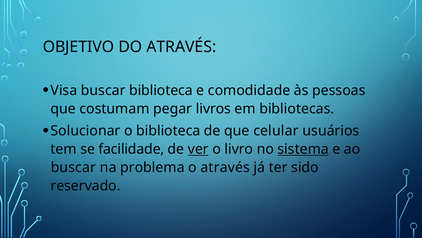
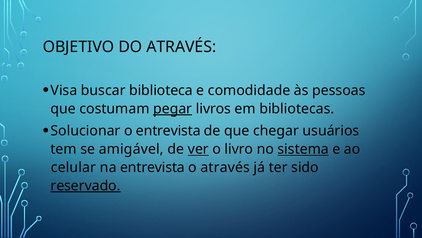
pegar underline: none -> present (173, 108)
o biblioteca: biblioteca -> entrevista (168, 131)
celular: celular -> chegar (276, 131)
facilidade: facilidade -> amigável (131, 149)
buscar: buscar -> celular (73, 167)
na problema: problema -> entrevista (153, 167)
reservado underline: none -> present (86, 185)
